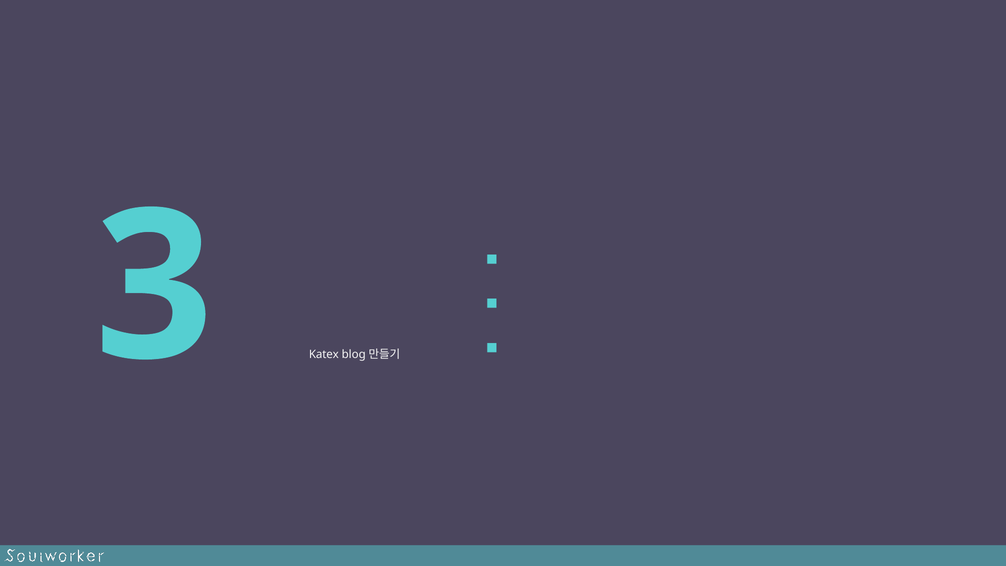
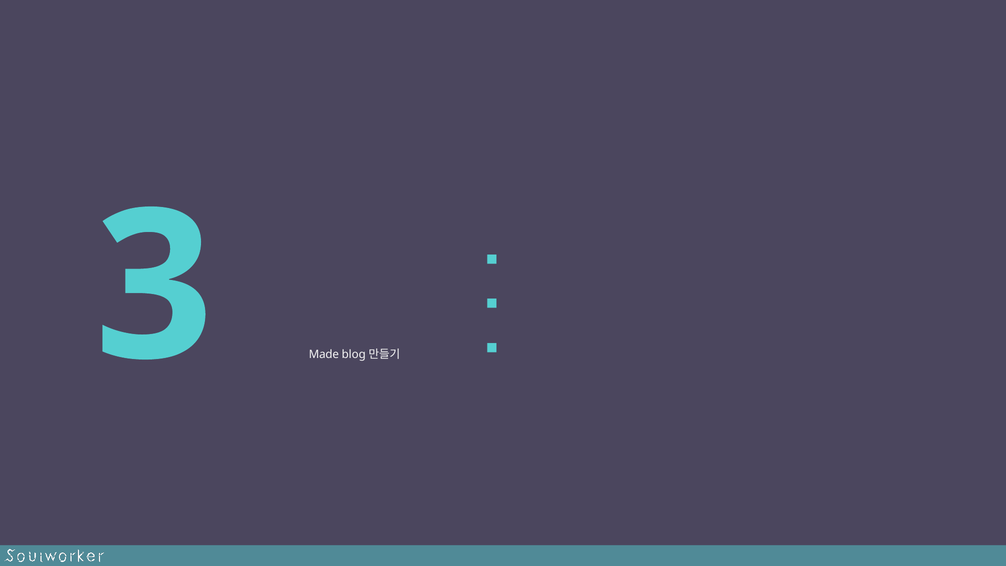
Katex: Katex -> Made (324, 354)
